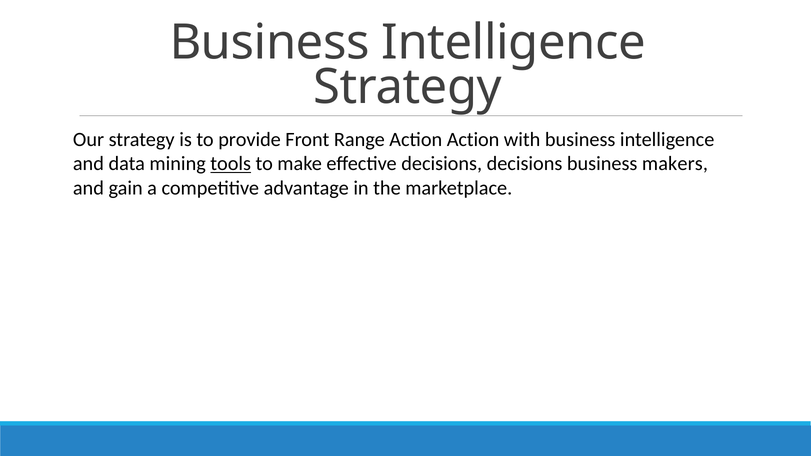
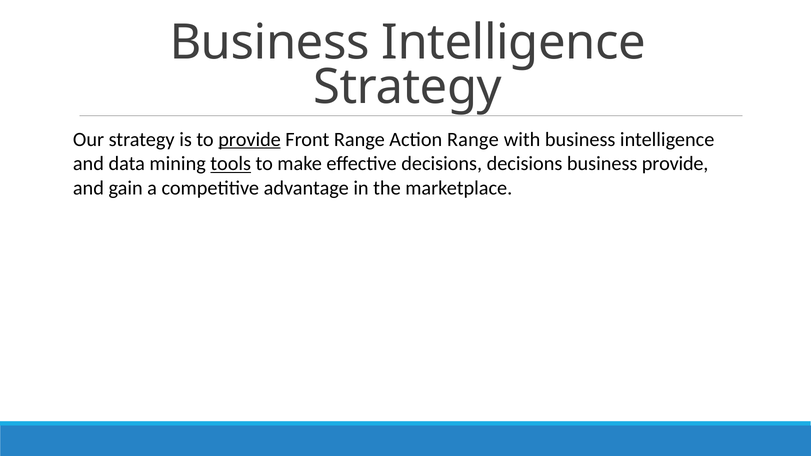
provide underline: none -> present (250, 139)
Action Action: Action -> Range (473, 139)
business makers: makers -> provide (675, 164)
